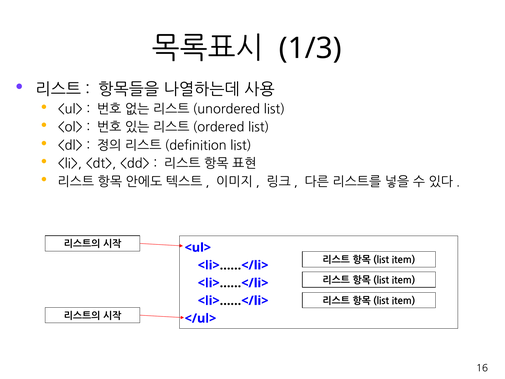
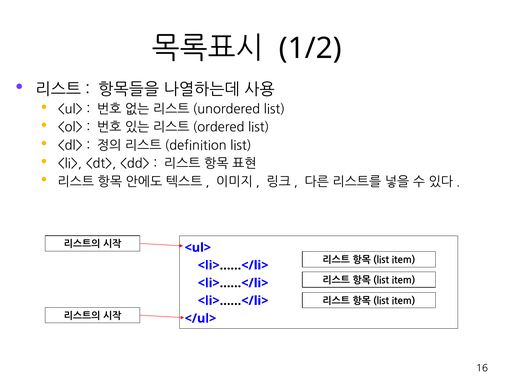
1/3: 1/3 -> 1/2 (310, 48)
